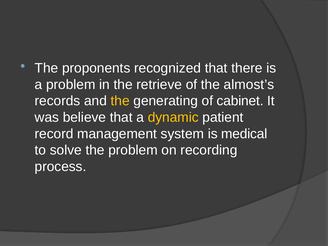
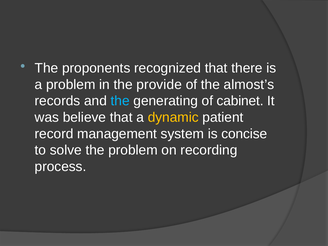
retrieve: retrieve -> provide (159, 85)
the colour: yellow -> light blue (120, 101)
medical: medical -> concise (244, 134)
